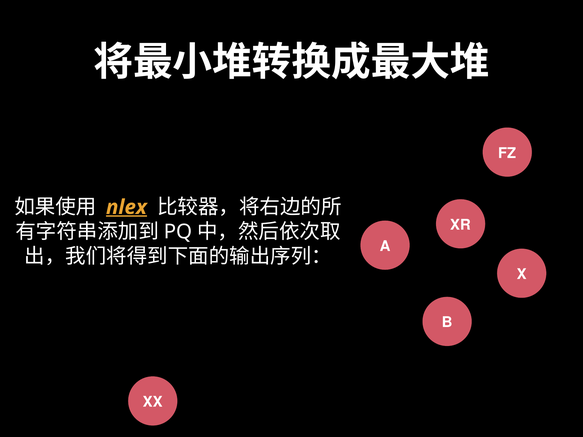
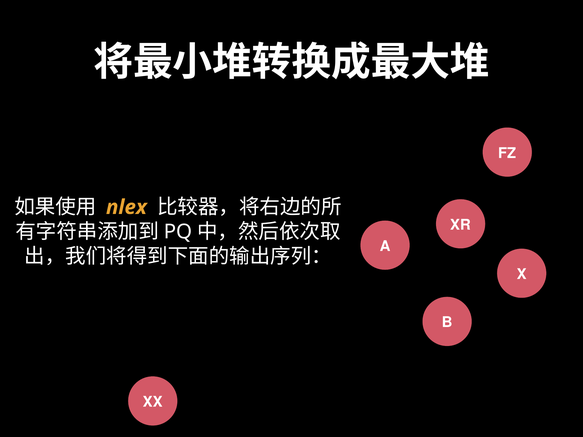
nlex underline: present -> none (126, 207)
